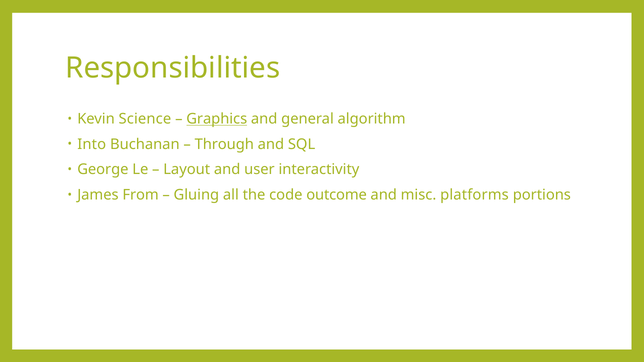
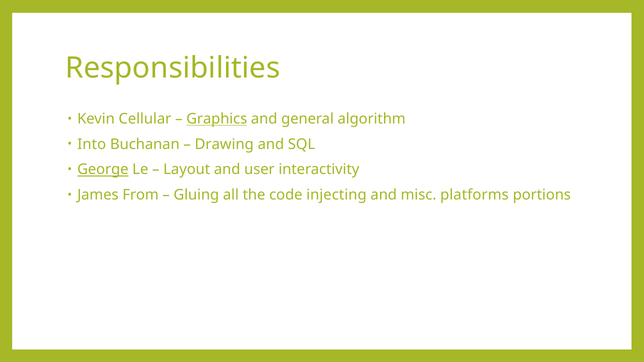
Science: Science -> Cellular (145, 119)
Through: Through -> Drawing (224, 144)
George underline: none -> present (103, 170)
outcome: outcome -> injecting (336, 195)
